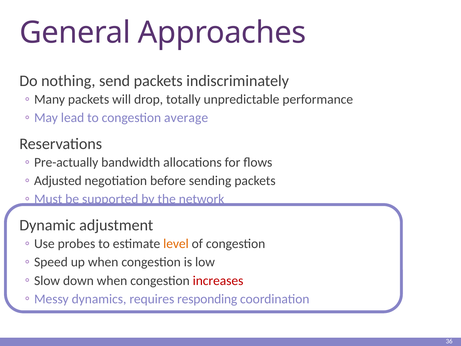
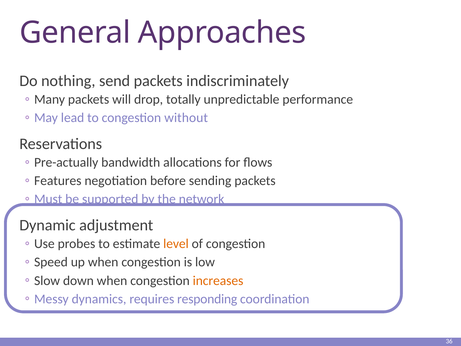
average: average -> without (186, 118)
Adjusted: Adjusted -> Features (58, 181)
increases colour: red -> orange (218, 280)
